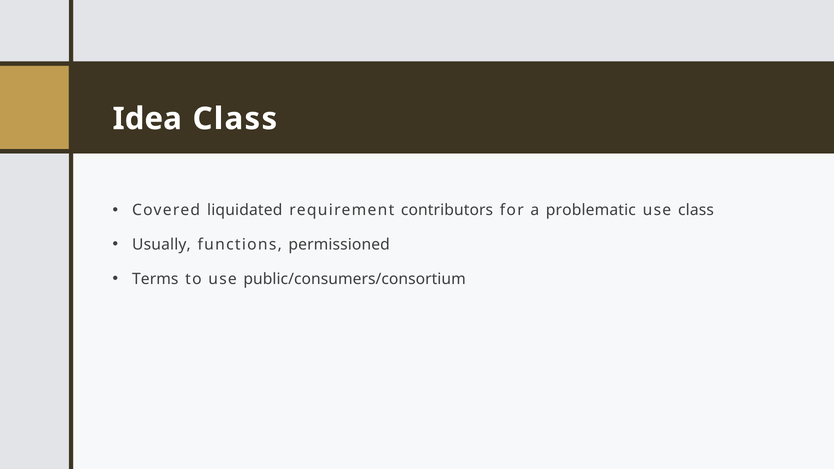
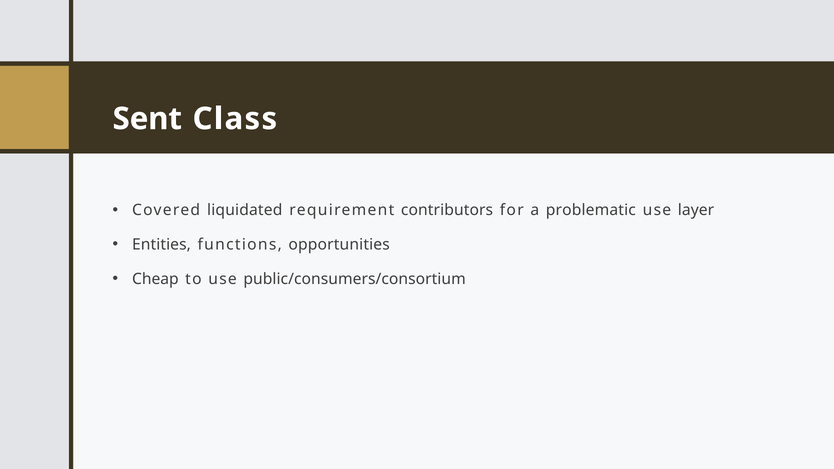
Idea: Idea -> Sent (147, 119)
use class: class -> layer (696, 210)
Usually: Usually -> Entities (161, 245)
permissioned: permissioned -> opportunities (339, 245)
Terms: Terms -> Cheap (155, 279)
